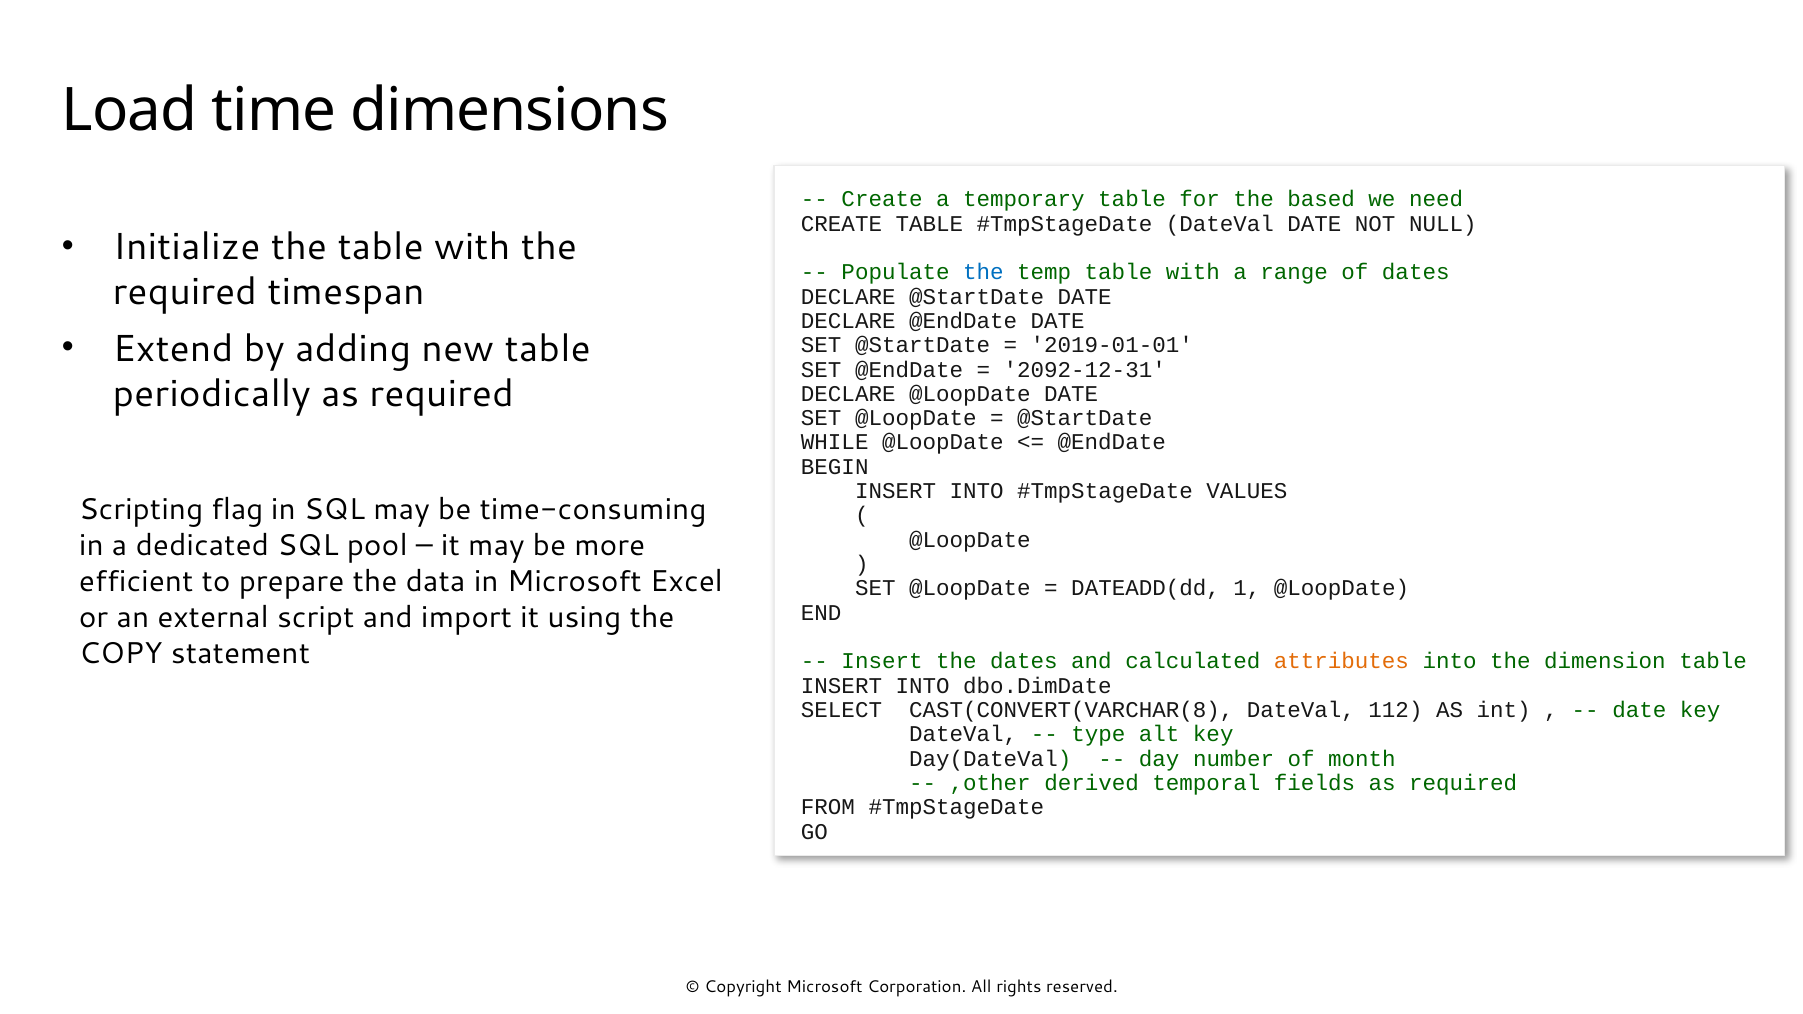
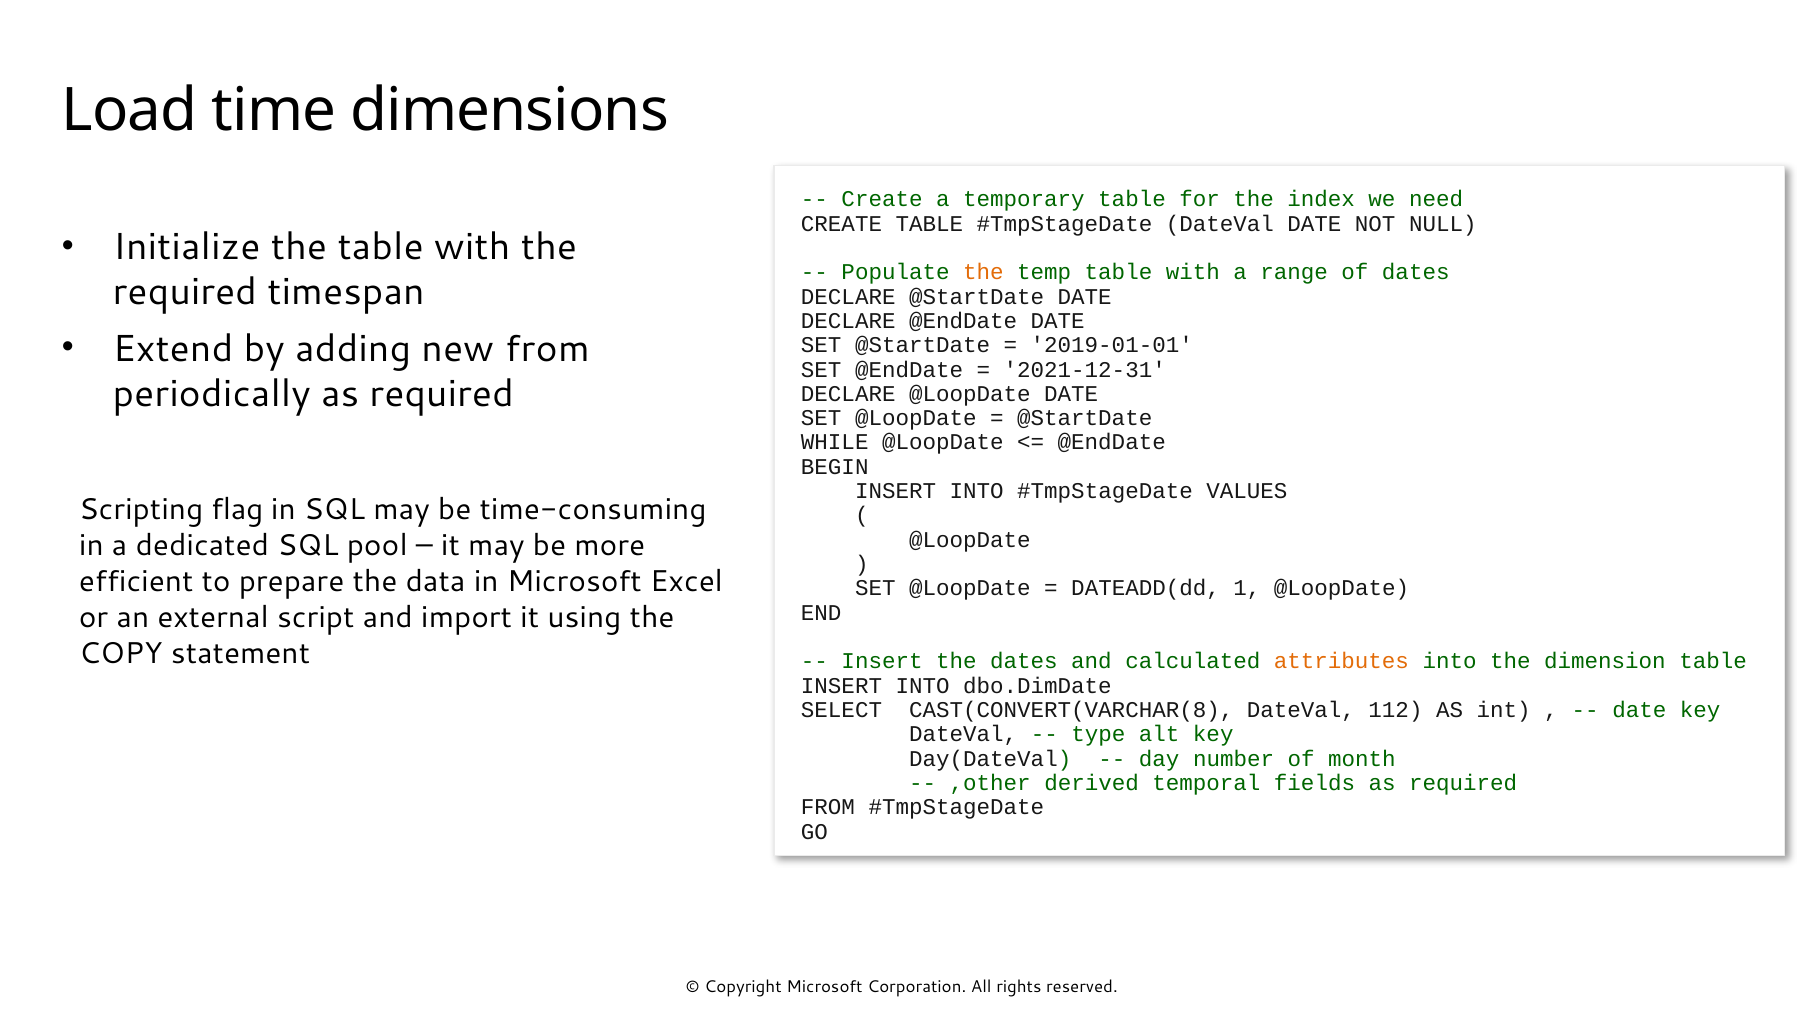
based: based -> index (1321, 199)
the colour: blue -> orange (983, 272)
new table: table -> from (548, 349)
2092-12-31: 2092-12-31 -> 2021-12-31 (1085, 370)
